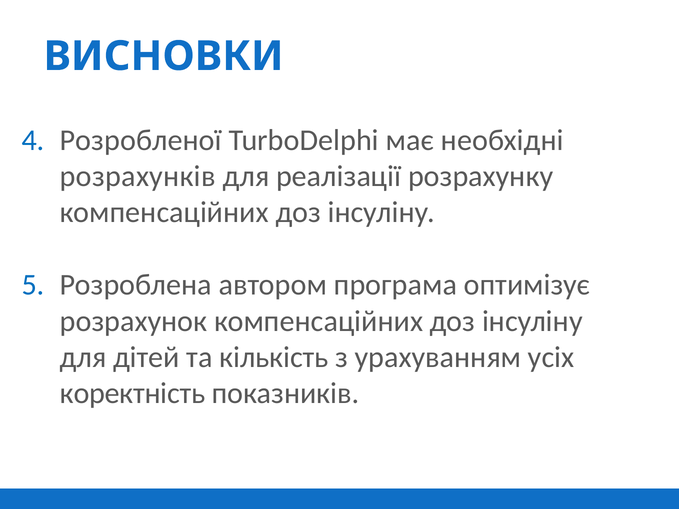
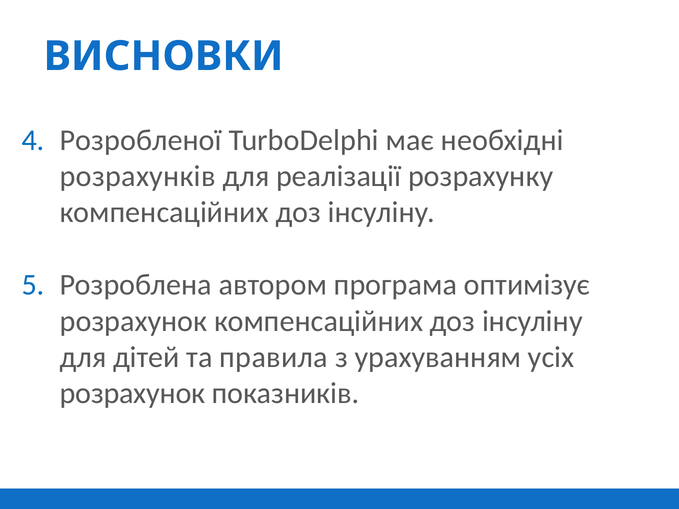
кількість: кількість -> правила (274, 357)
коректність: коректність -> розрахунок (132, 394)
